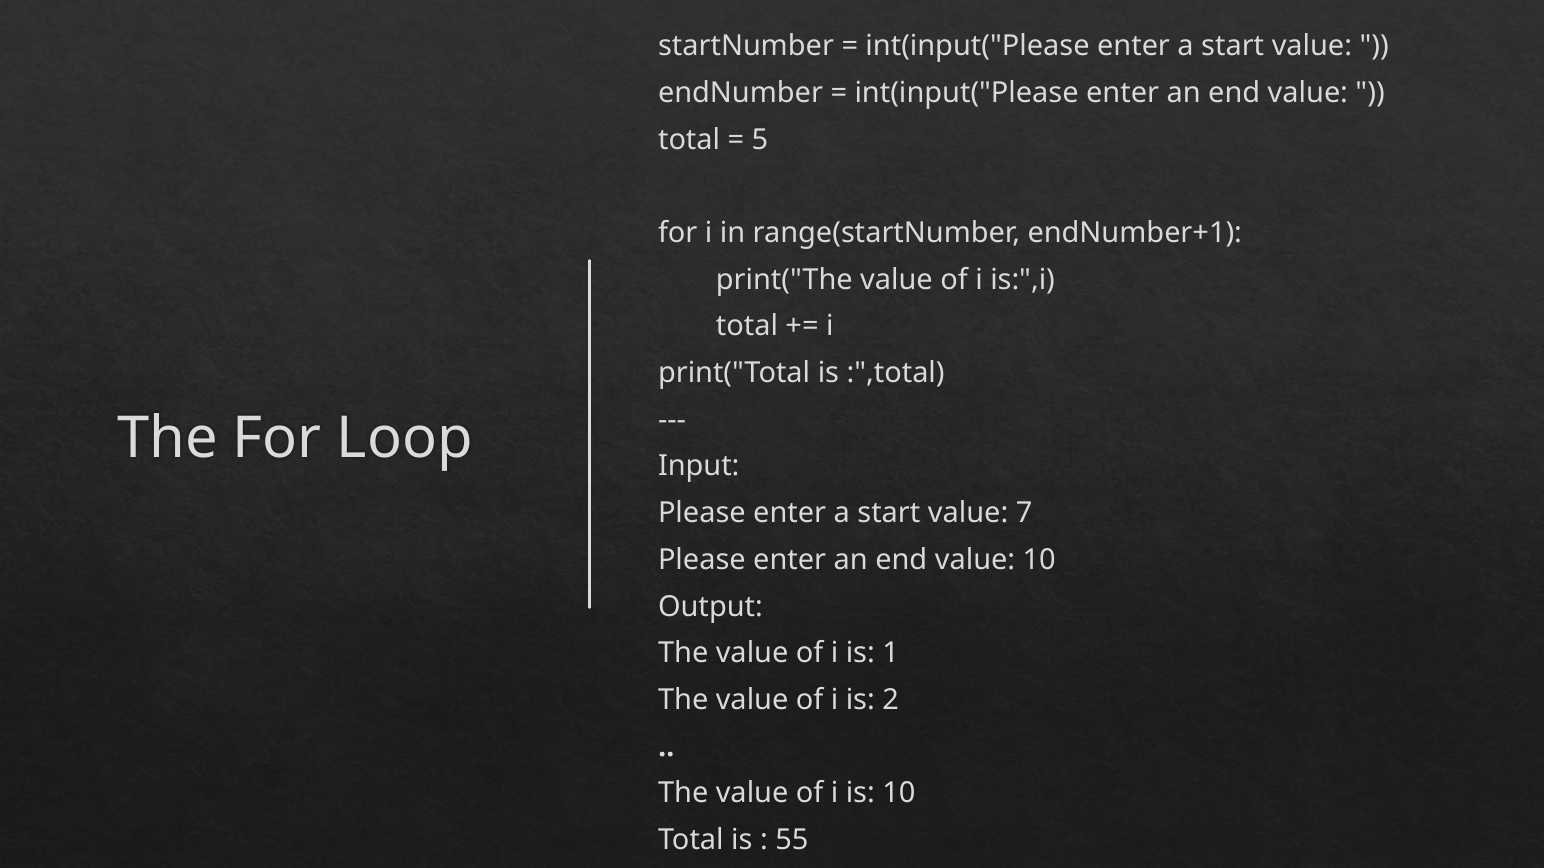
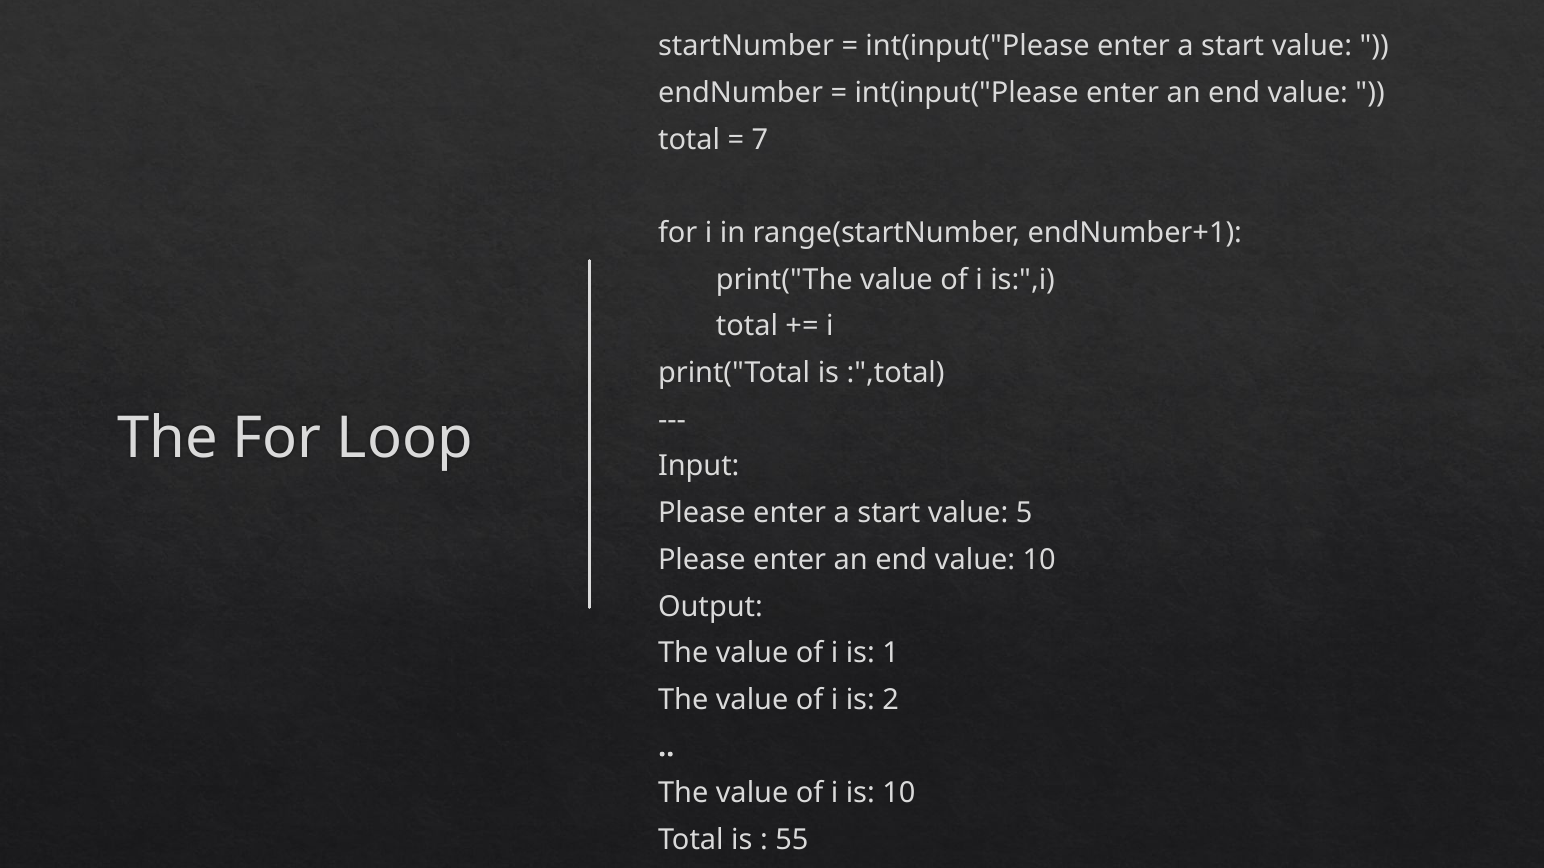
5: 5 -> 7 (760, 140)
7: 7 -> 5 (1024, 513)
